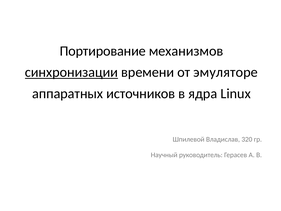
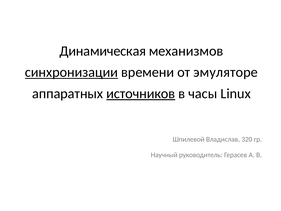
Портирование: Портирование -> Динамическая (103, 51)
источников underline: none -> present (141, 93)
ядра: ядра -> часы (203, 93)
